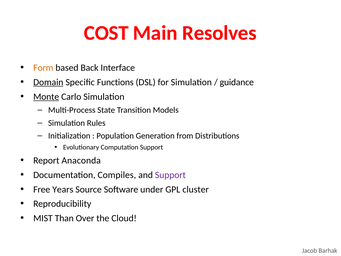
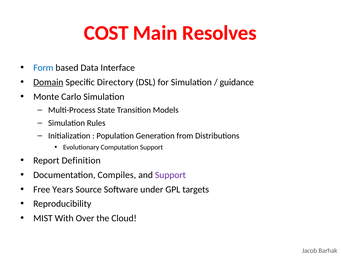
Form colour: orange -> blue (43, 68)
Back: Back -> Data (90, 68)
Functions: Functions -> Directory (115, 82)
Monte underline: present -> none (46, 97)
Anaconda: Anaconda -> Definition (81, 160)
cluster: cluster -> targets (196, 189)
Than: Than -> With (64, 218)
